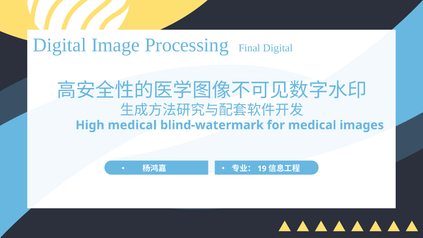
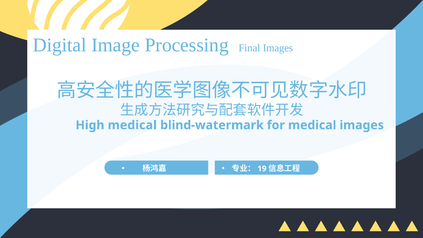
Final Digital: Digital -> Images (278, 48)
